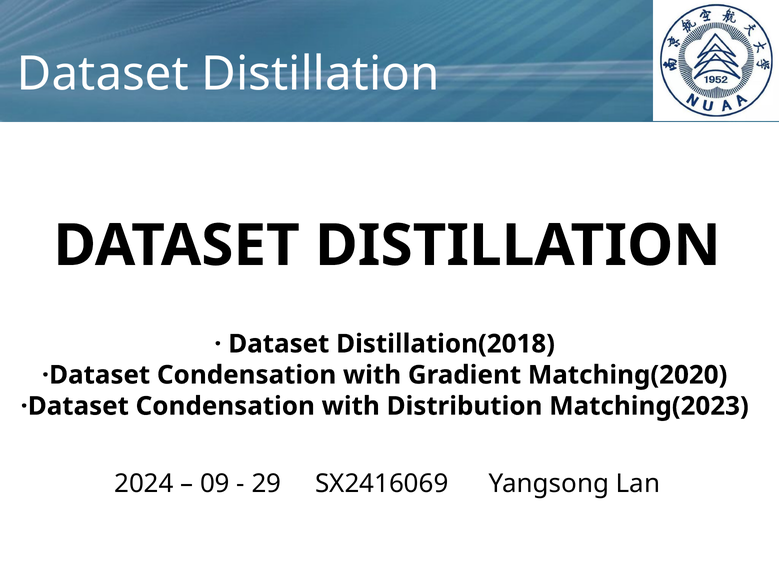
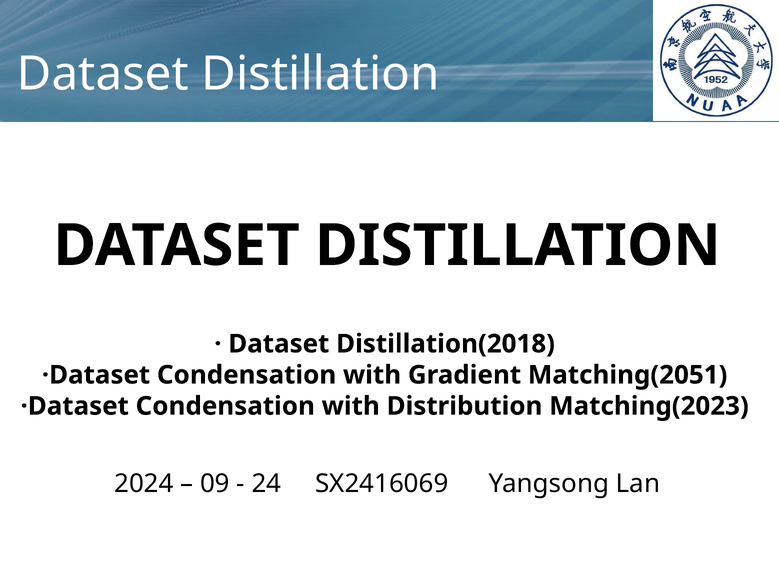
Matching(2020: Matching(2020 -> Matching(2051 (628, 375)
29: 29 -> 24 (266, 484)
